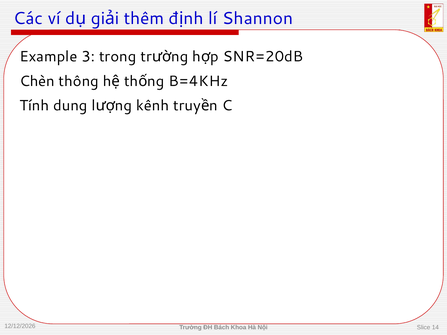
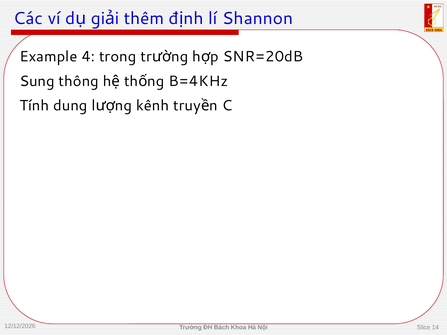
3: 3 -> 4 (88, 57)
Chèn: Chèn -> Sung (37, 81)
